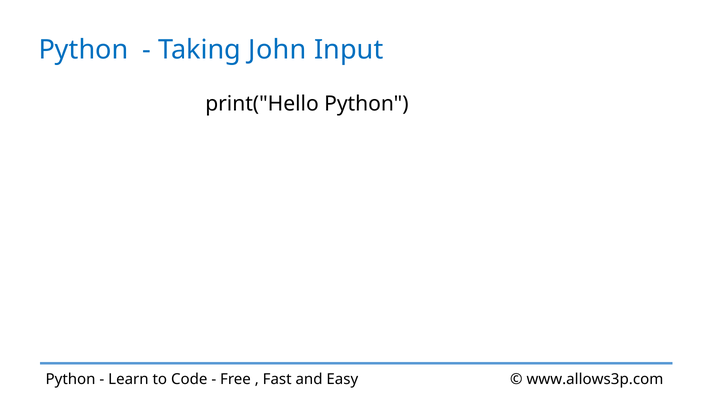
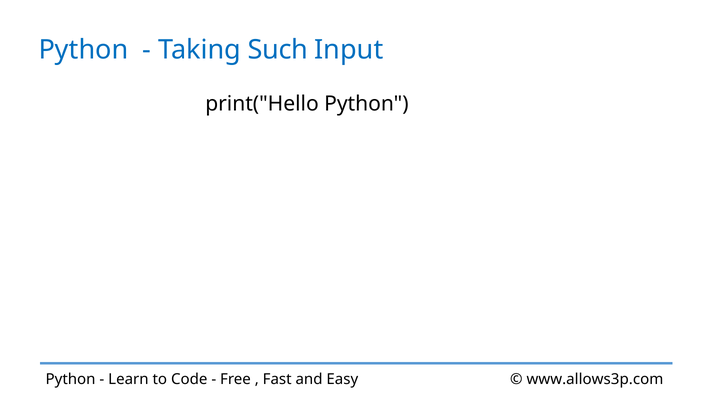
John: John -> Such (278, 50)
